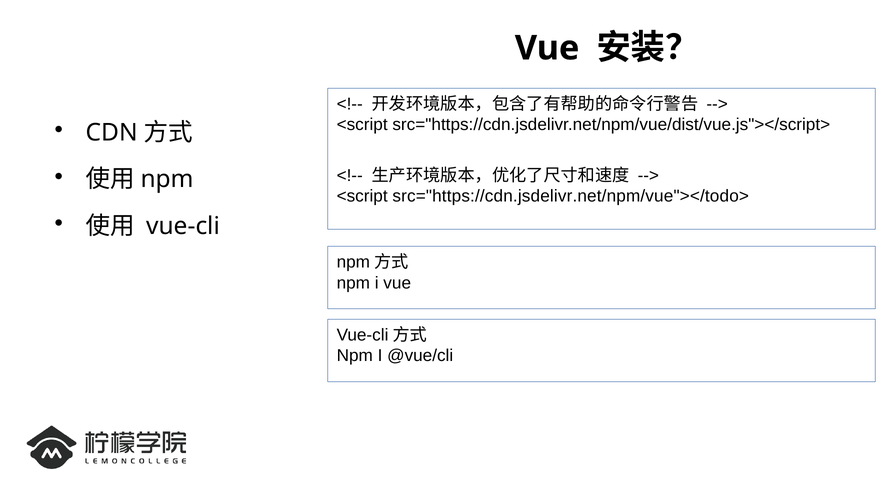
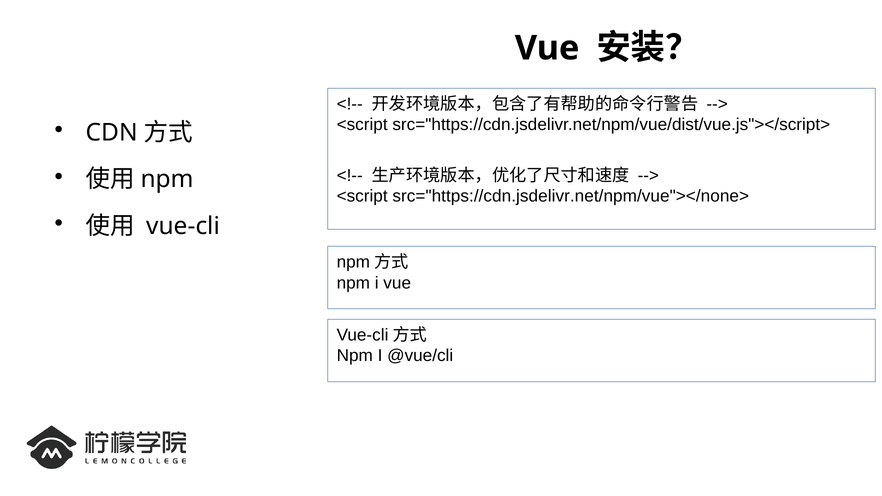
src="https://cdn.jsdelivr.net/npm/vue"></todo>: src="https://cdn.jsdelivr.net/npm/vue"></todo> -> src="https://cdn.jsdelivr.net/npm/vue"></none> (571, 196)
